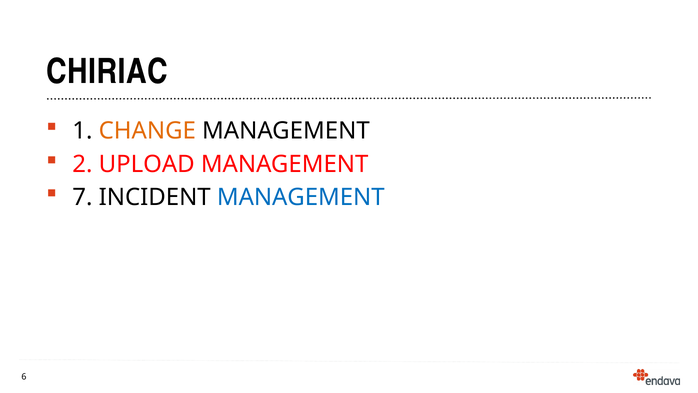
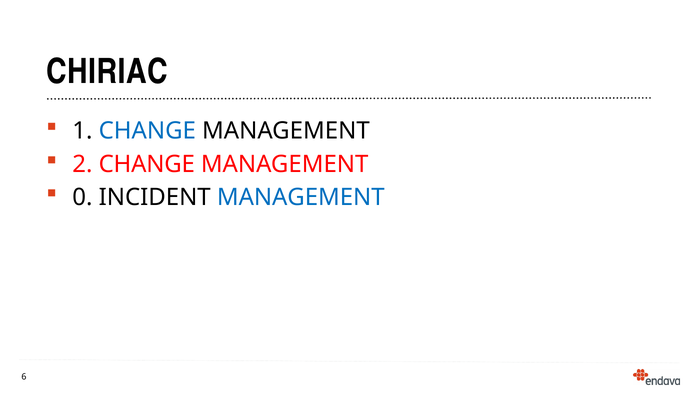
CHANGE colour: orange -> blue (147, 131)
2 UPLOAD: UPLOAD -> CHANGE (147, 164)
7: 7 -> 0 (82, 197)
